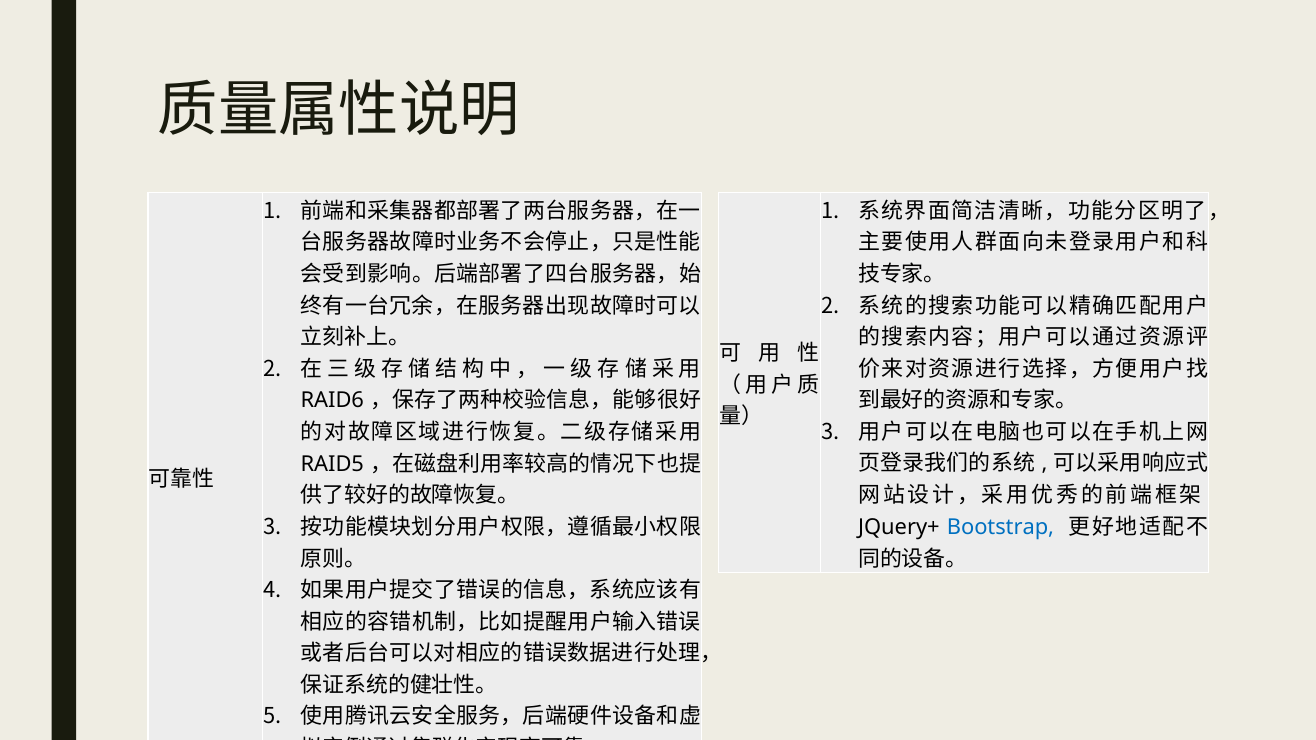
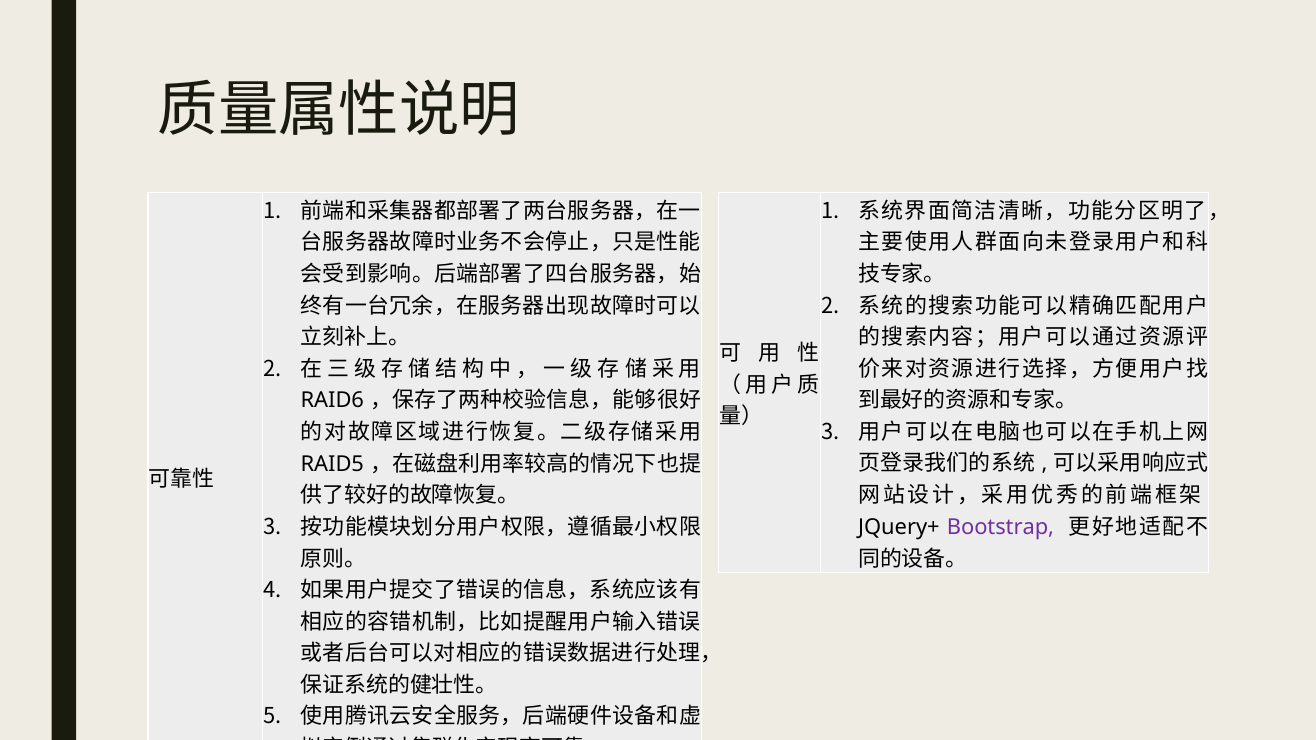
Bootstrap colour: blue -> purple (1000, 527)
